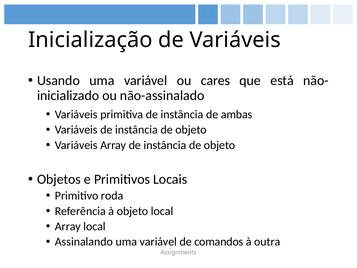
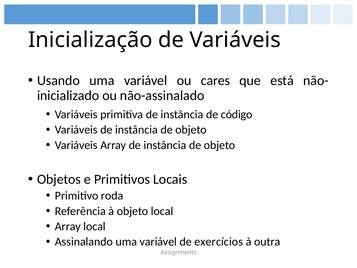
ambas: ambas -> código (237, 114)
comandos: comandos -> exercícios (219, 242)
